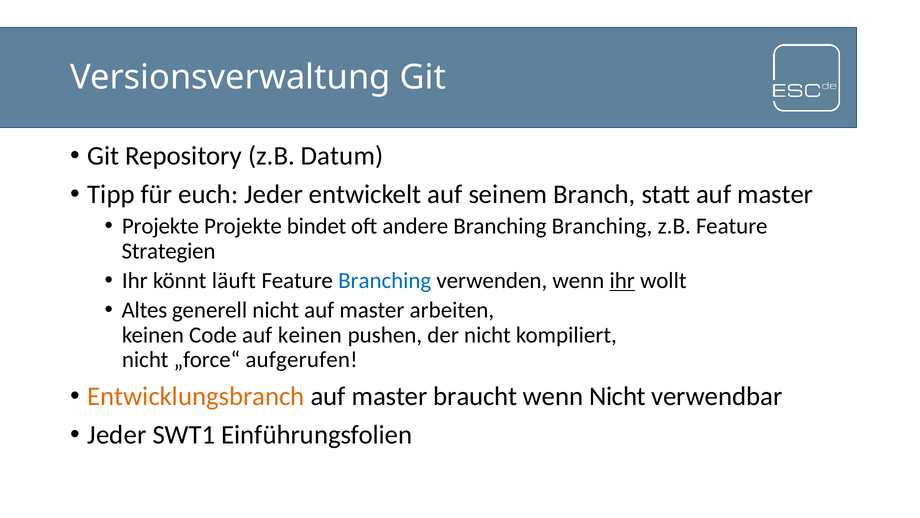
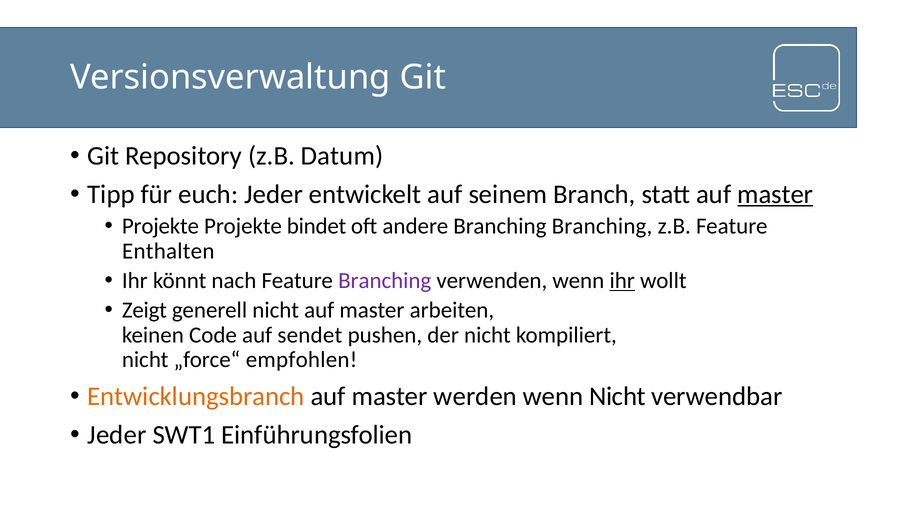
master underline: none -> present (775, 194)
Strategien: Strategien -> Enthalten (168, 251)
läuft: läuft -> nach (234, 280)
Branching colour: blue -> purple (385, 280)
Altes: Altes -> Zeigt (144, 310)
auf keinen: keinen -> sendet (310, 335)
aufgerufen: aufgerufen -> empfohlen (302, 360)
braucht: braucht -> werden (475, 396)
